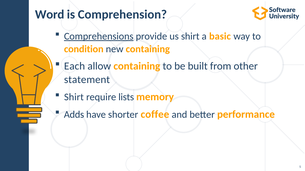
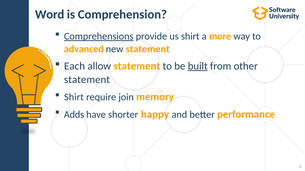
basic: basic -> more (220, 36)
condition: condition -> advanced (84, 49)
new containing: containing -> statement (148, 49)
allow containing: containing -> statement (137, 66)
built underline: none -> present (198, 66)
lists: lists -> join (126, 97)
coffee: coffee -> happy (155, 115)
